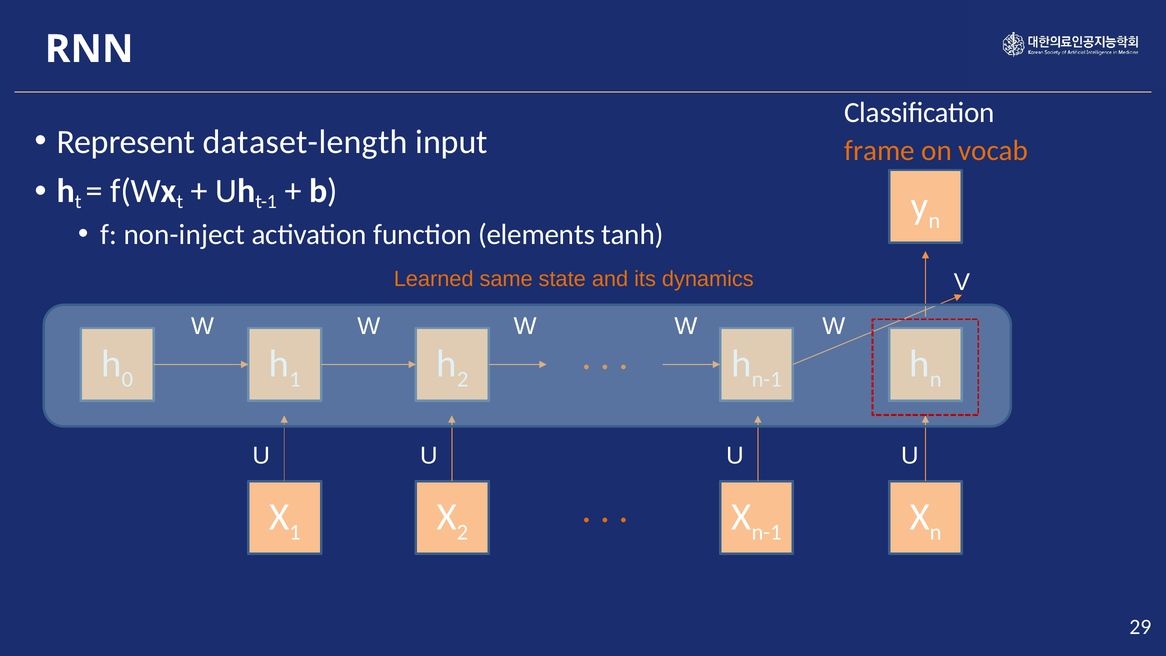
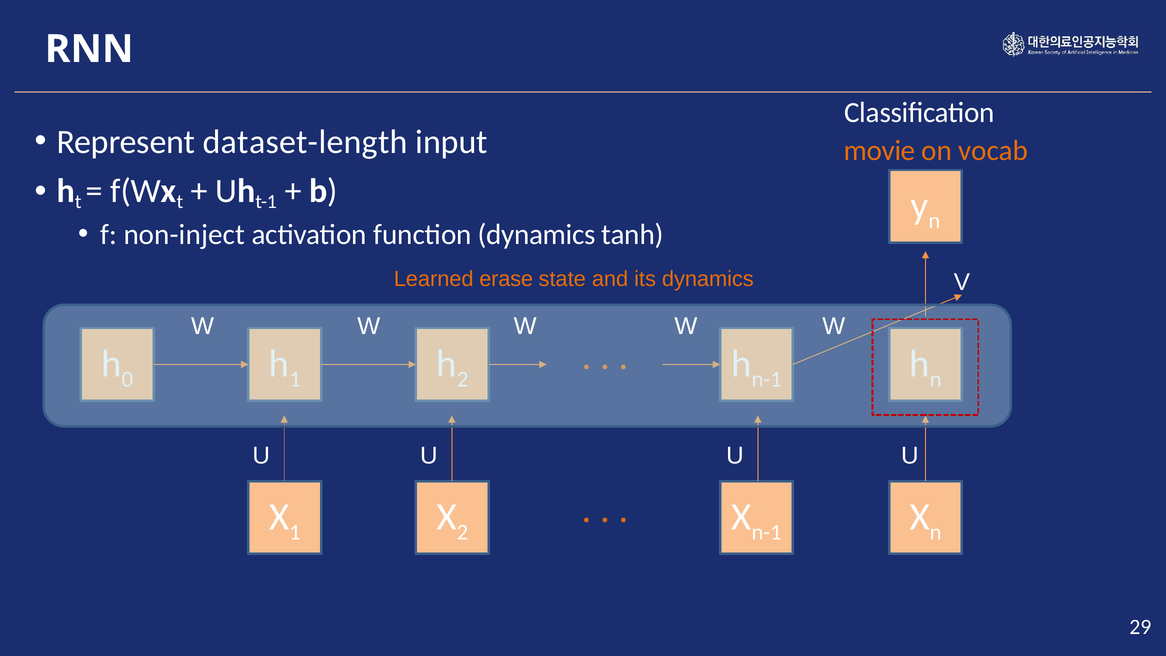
frame: frame -> movie (880, 151)
function elements: elements -> dynamics (537, 235)
same: same -> erase (506, 279)
